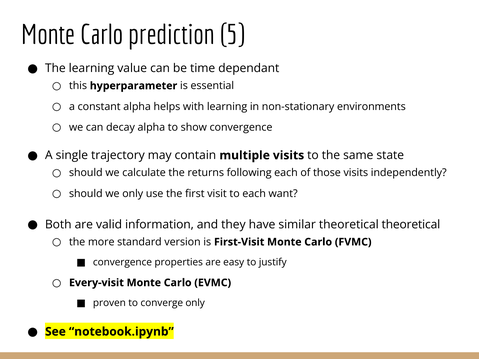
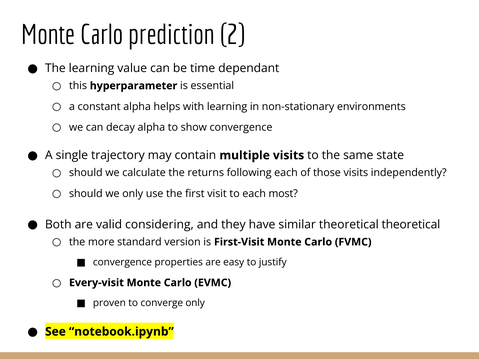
5: 5 -> 2 (233, 35)
want: want -> most (283, 194)
information: information -> considering (159, 225)
